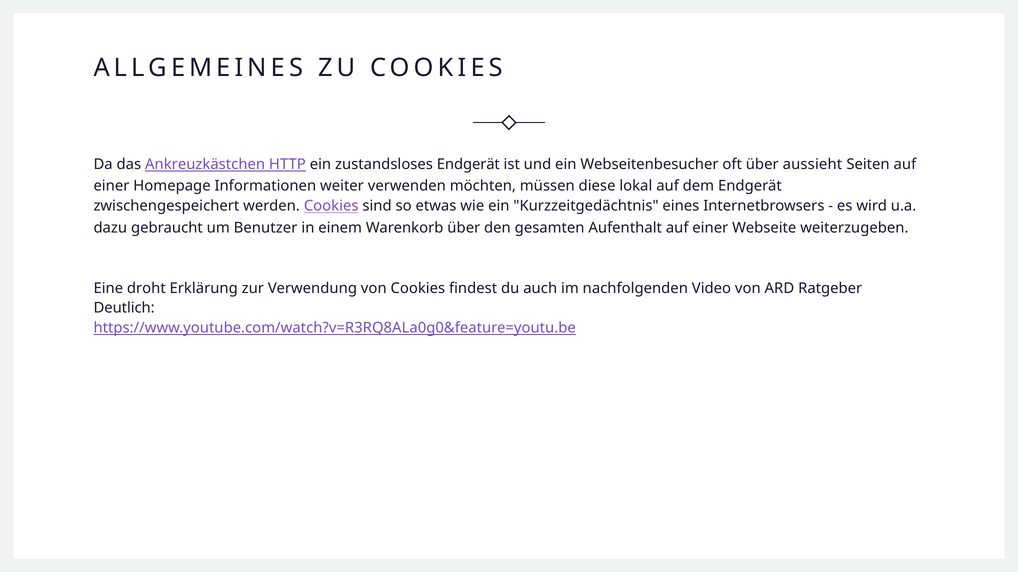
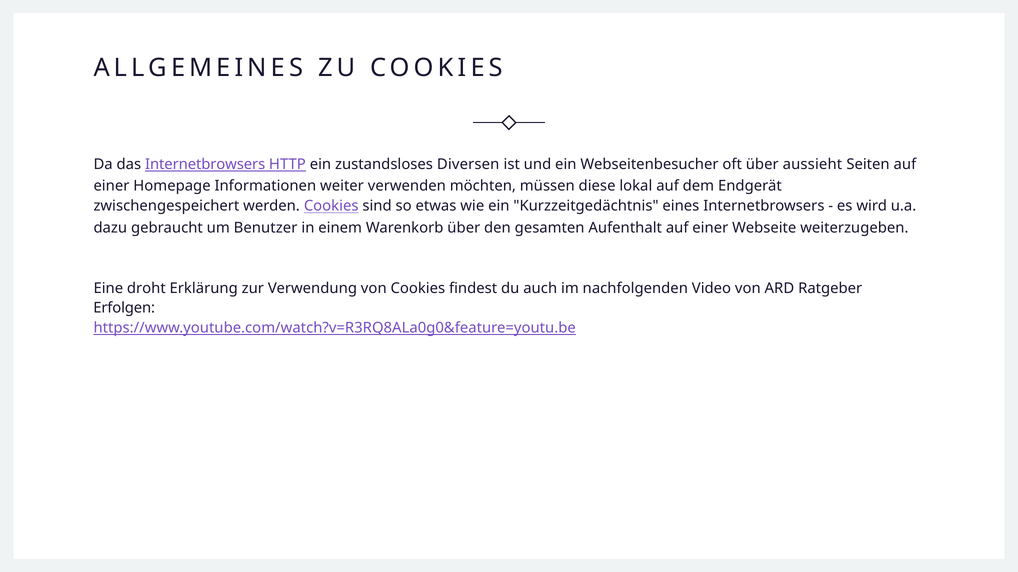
das Ankreuzkästchen: Ankreuzkästchen -> Internetbrowsers (205, 164)
zustandsloses Endgerät: Endgerät -> Diversen (468, 164)
Deutlich: Deutlich -> Erfolgen (124, 308)
